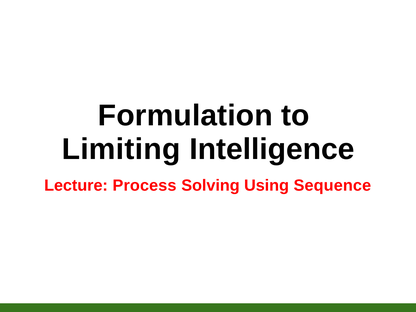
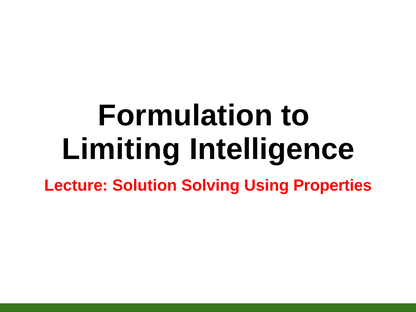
Process: Process -> Solution (145, 185)
Sequence: Sequence -> Properties (333, 185)
